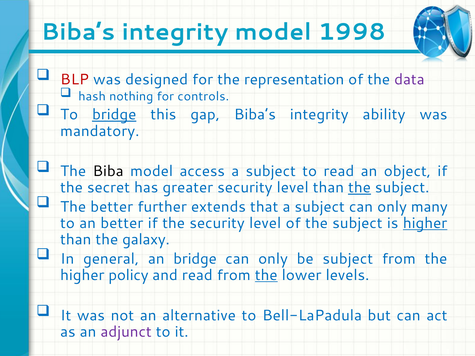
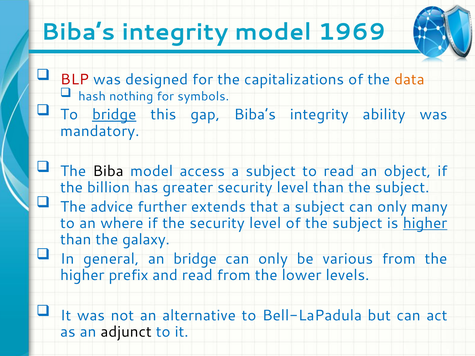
1998: 1998 -> 1969 (352, 32)
representation: representation -> capitalizations (294, 80)
data colour: purple -> orange (409, 80)
controls: controls -> symbols (203, 97)
secret: secret -> billion (108, 188)
the underline: present -> none (359, 188)
The better: better -> advice (112, 207)
an better: better -> where (122, 223)
be subject: subject -> various (348, 259)
policy: policy -> prefix (128, 275)
the underline: present -> none (266, 275)
adjunct colour: purple -> black (126, 332)
